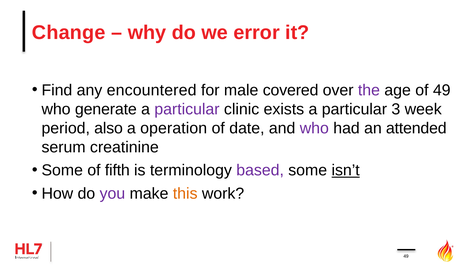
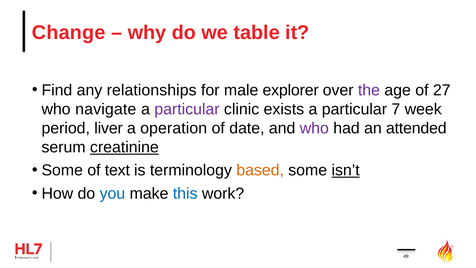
error: error -> table (257, 32)
encountered: encountered -> relationships (152, 90)
covered: covered -> explorer (291, 90)
of 49: 49 -> 27 (442, 90)
generate: generate -> navigate (106, 109)
3: 3 -> 7 (396, 109)
also: also -> liver (109, 128)
creatinine underline: none -> present (124, 147)
fifth: fifth -> text (117, 170)
based colour: purple -> orange (260, 170)
you colour: purple -> blue (112, 193)
this colour: orange -> blue (185, 193)
